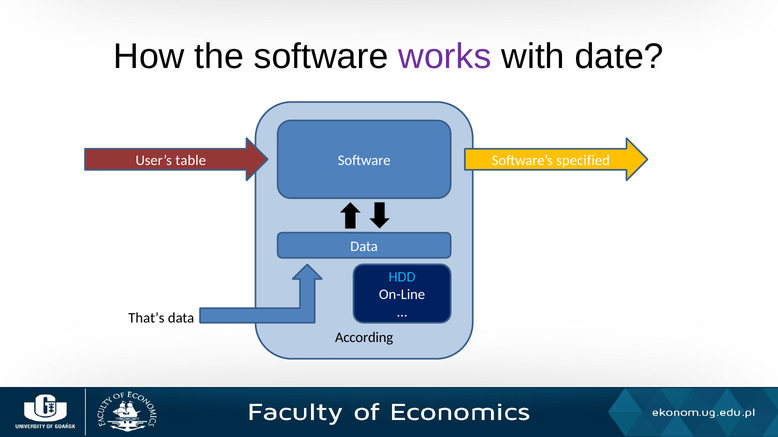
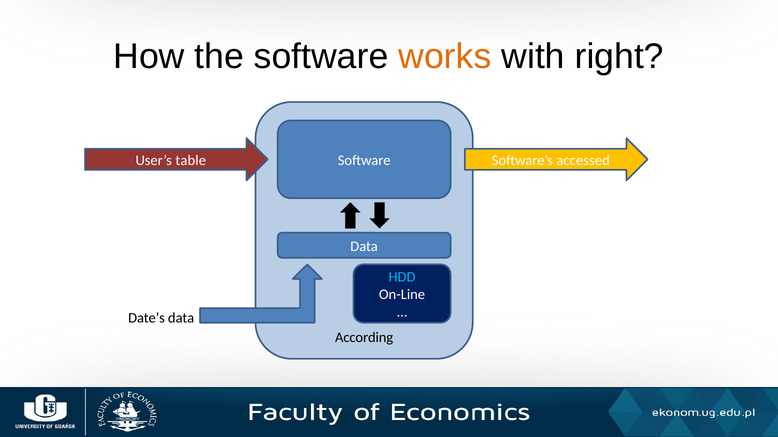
works colour: purple -> orange (445, 56)
date: date -> right (619, 56)
specified: specified -> accessed (583, 161)
That’s: That’s -> Date’s (147, 318)
